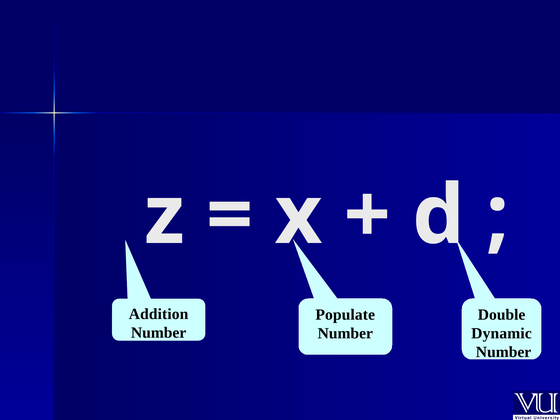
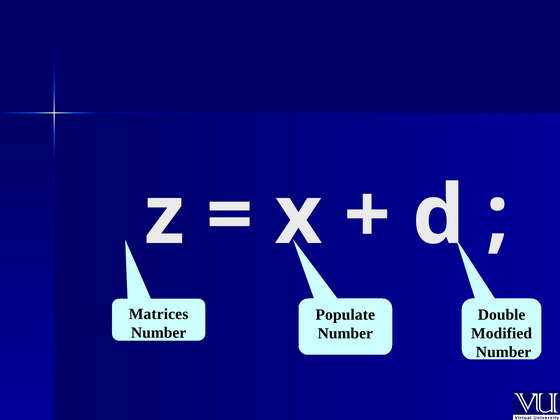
Addition: Addition -> Matrices (159, 314)
Dynamic: Dynamic -> Modified (502, 333)
